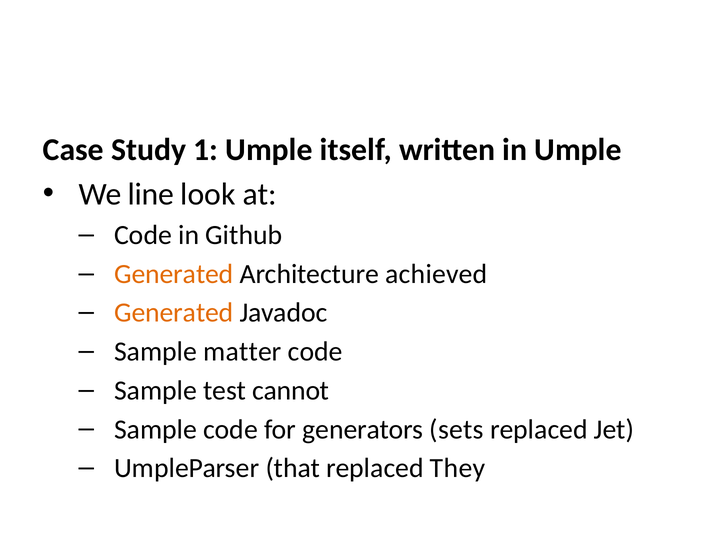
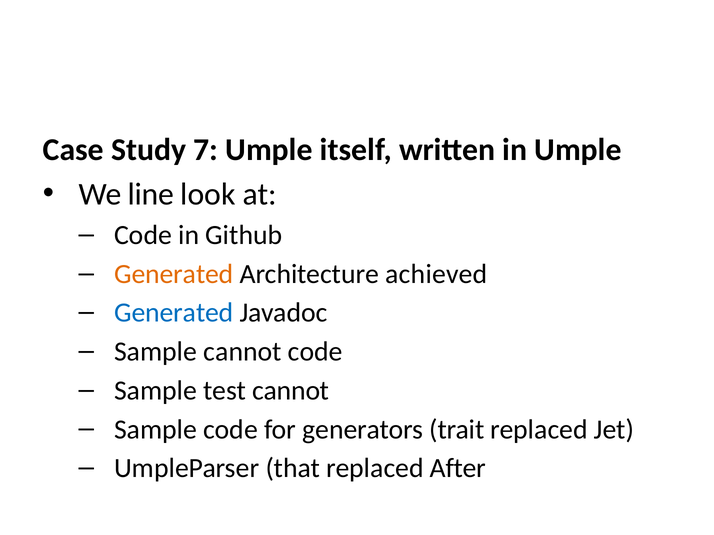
1: 1 -> 7 (206, 150)
Generated colour: orange -> blue (174, 313)
Sample matter: matter -> cannot (243, 352)
sets: sets -> trait (457, 430)
They: They -> After (458, 469)
